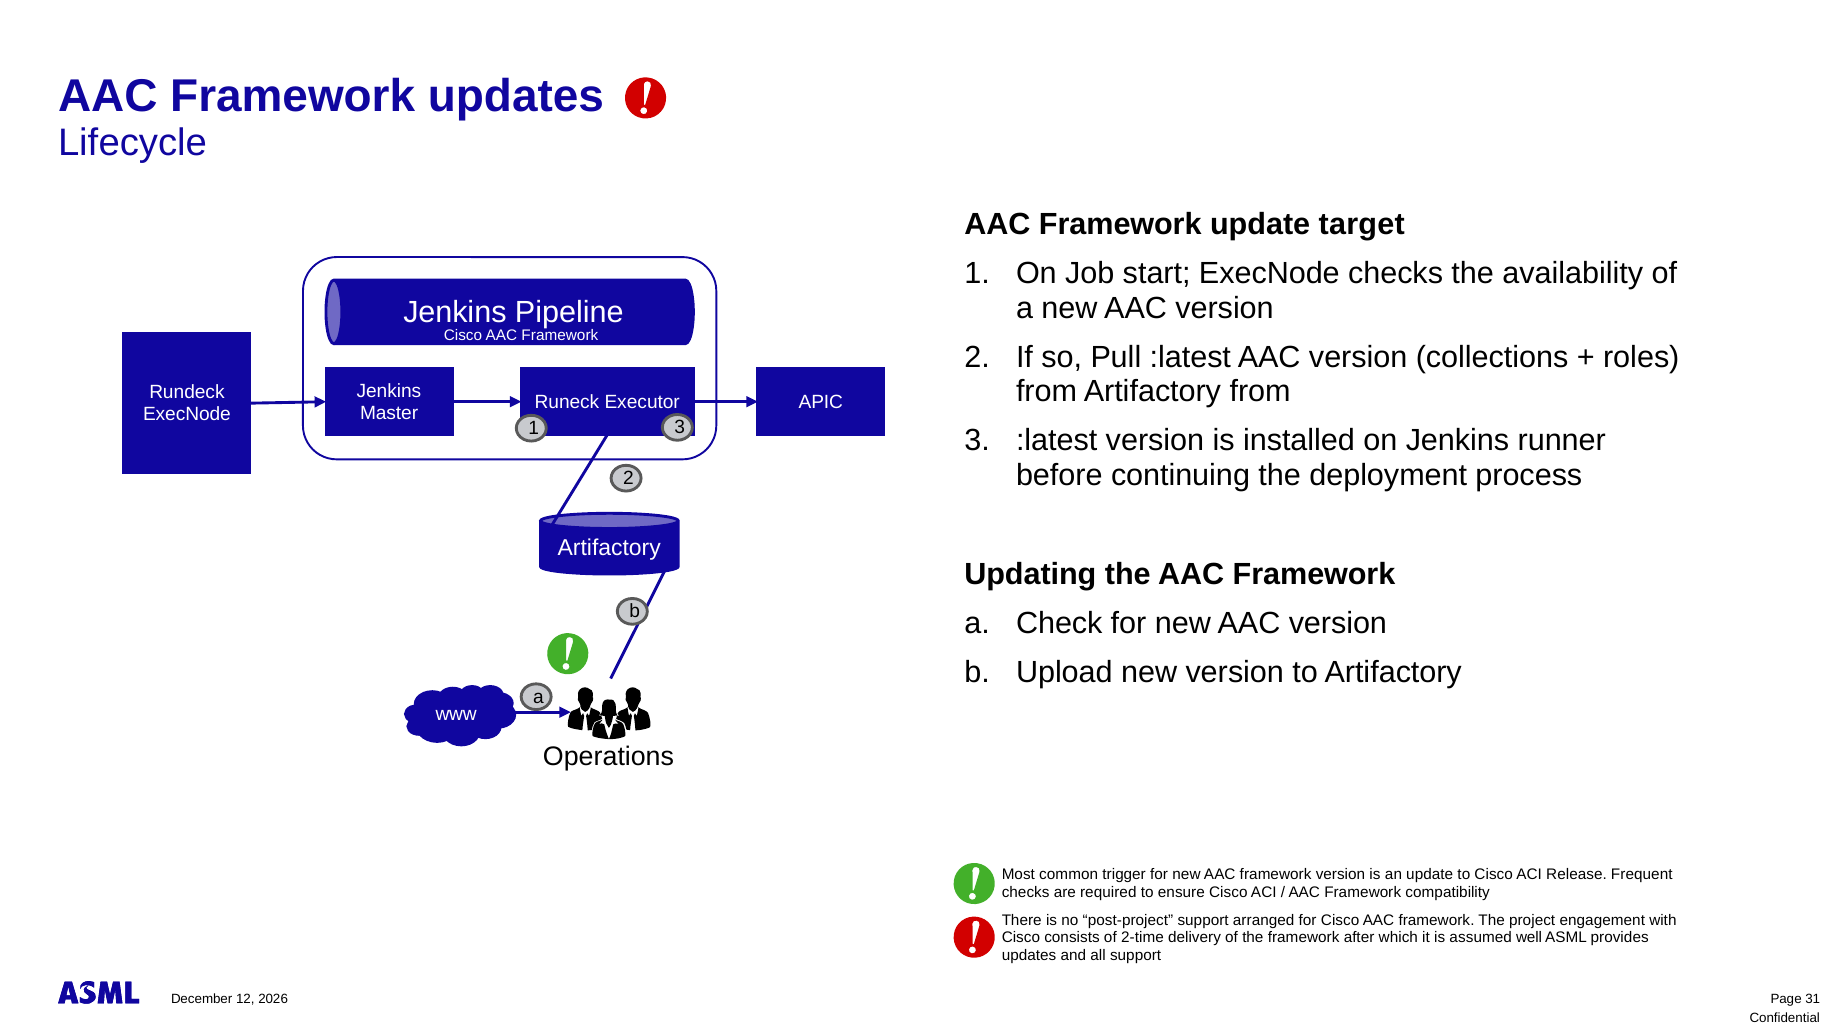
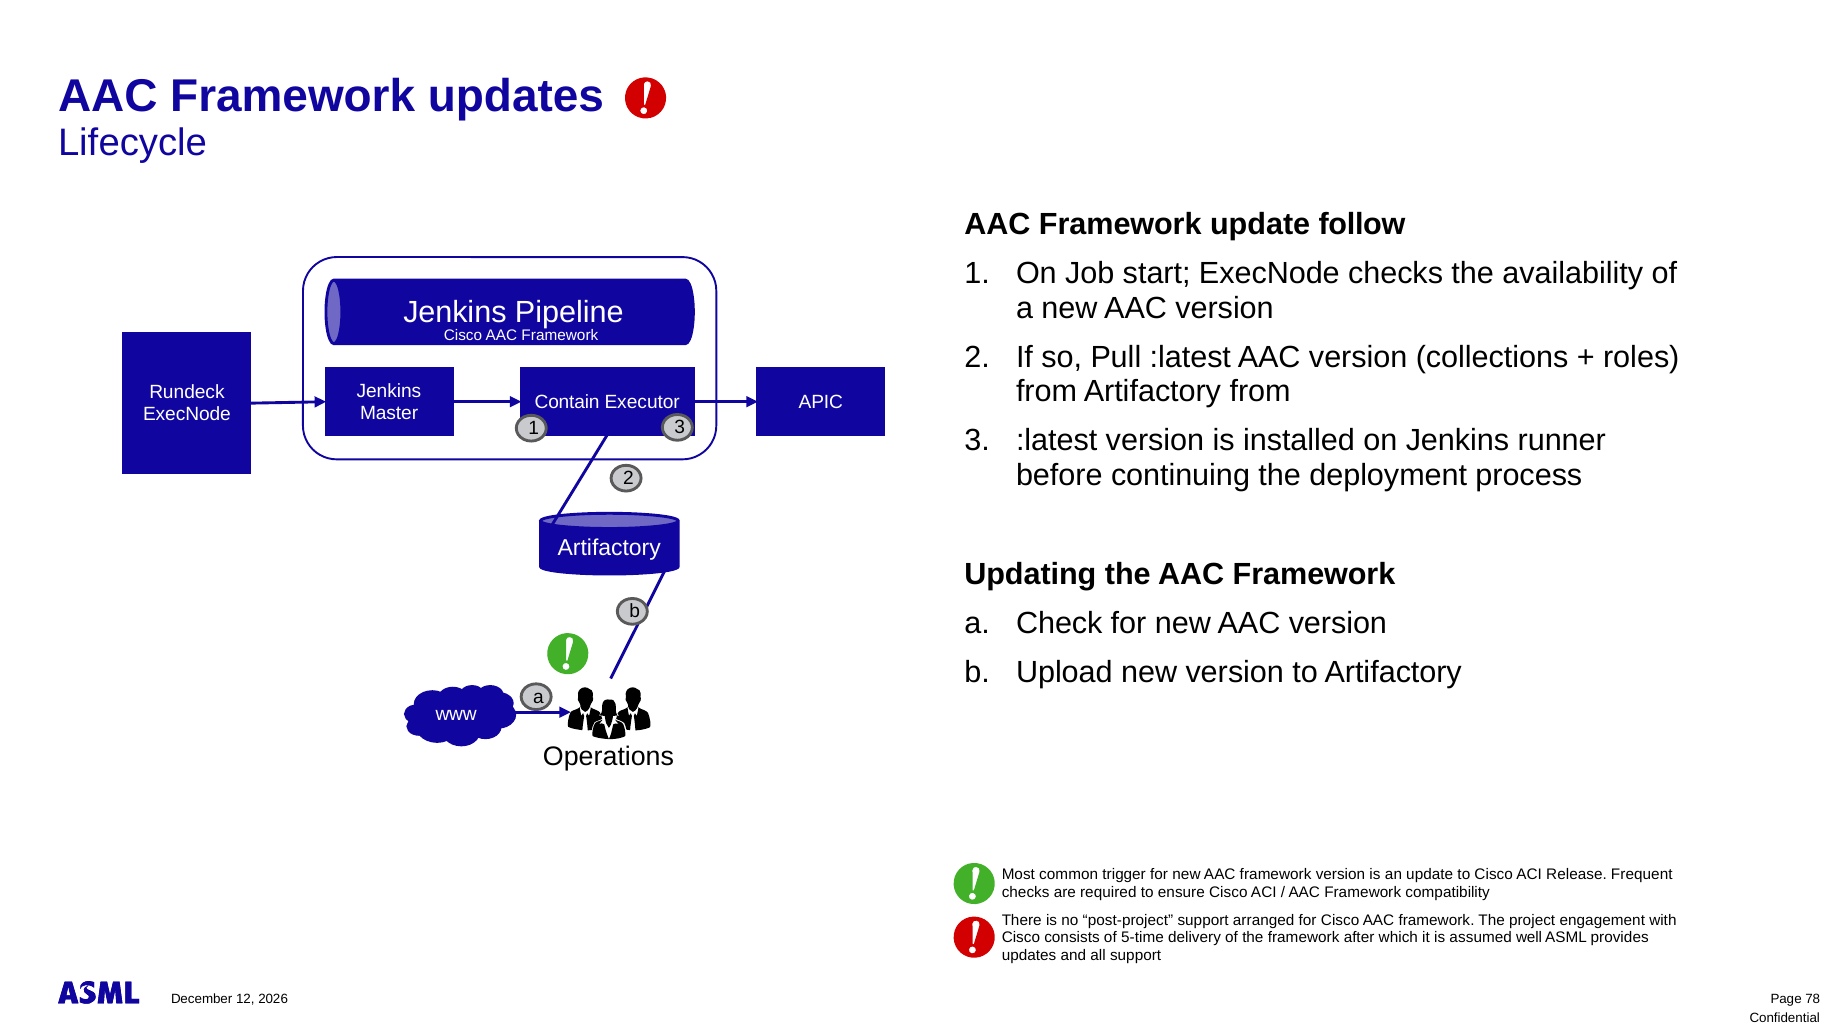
target: target -> follow (1362, 224)
Runeck: Runeck -> Contain (567, 402)
2-time: 2-time -> 5-time (1142, 938)
31: 31 -> 78 (1813, 1000)
